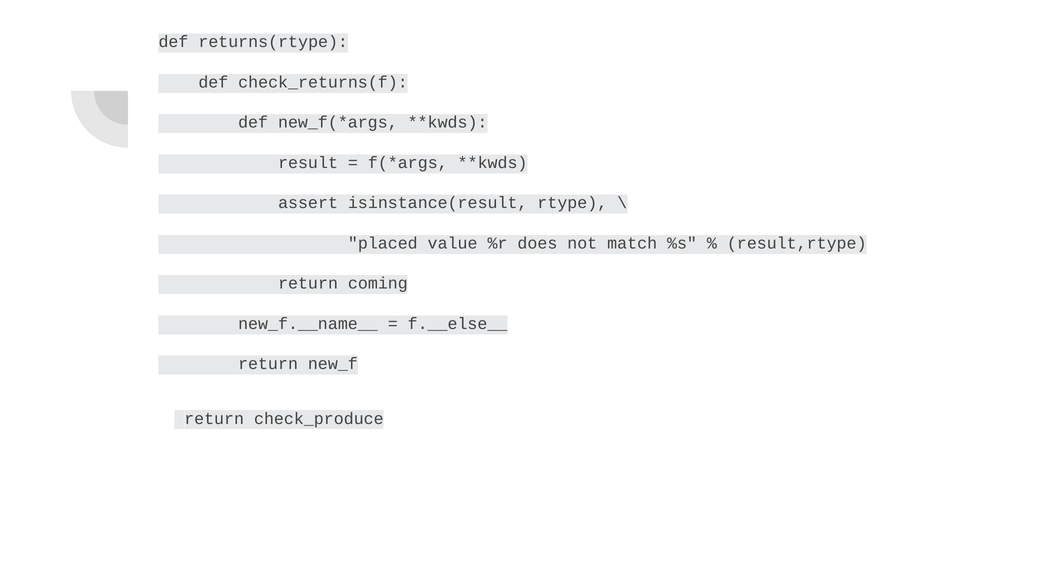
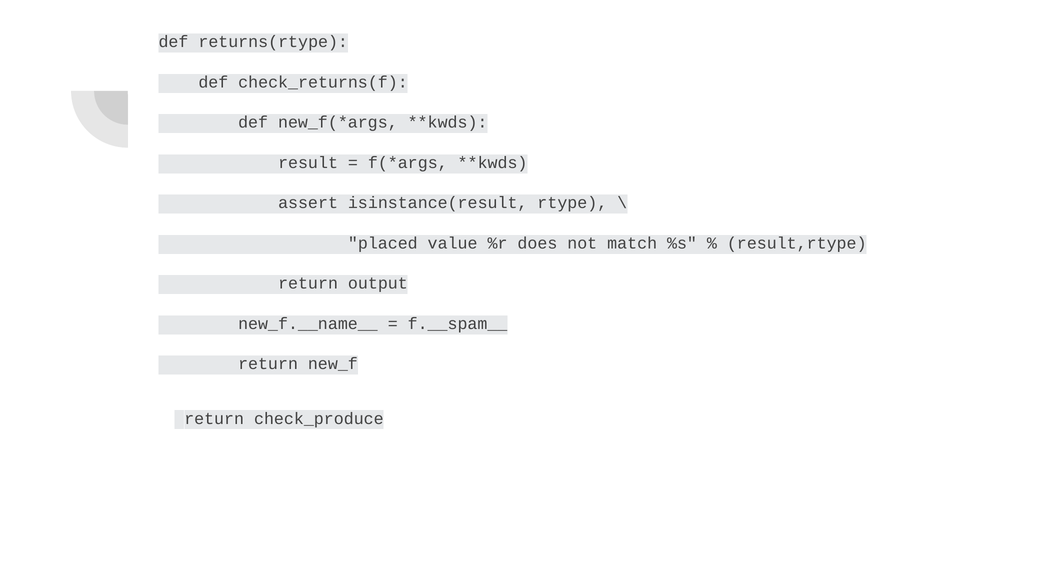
coming: coming -> output (378, 283)
f.__else__: f.__else__ -> f.__spam__ (458, 323)
